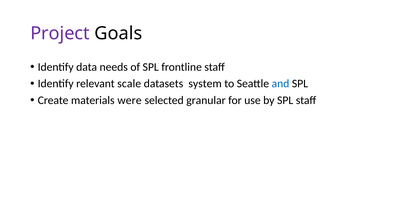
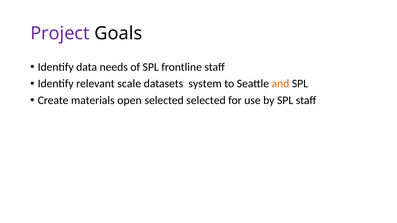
and colour: blue -> orange (280, 84)
were: were -> open (130, 100)
selected granular: granular -> selected (206, 100)
